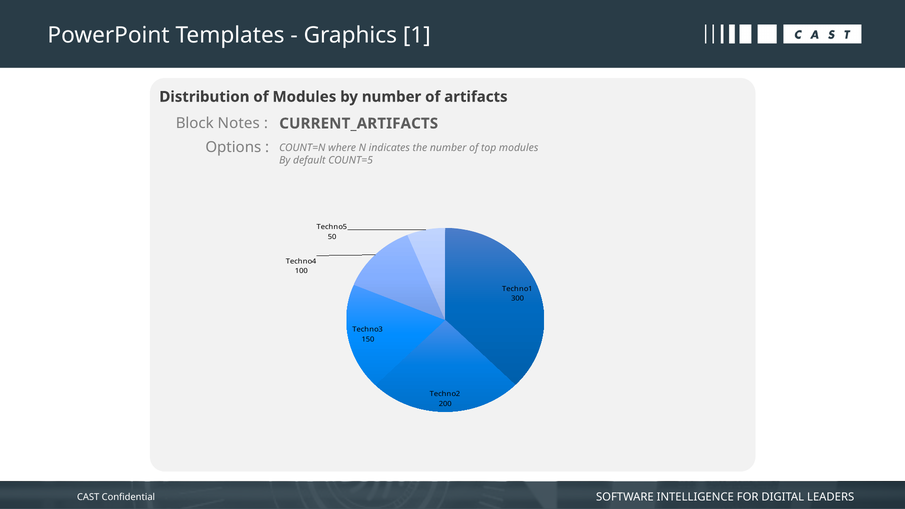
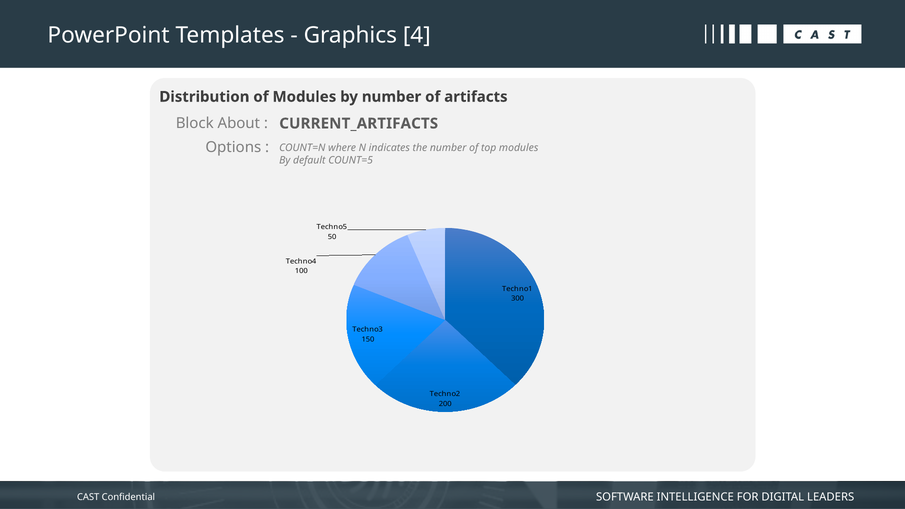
1: 1 -> 4 (417, 35)
Notes: Notes -> About (239, 124)
